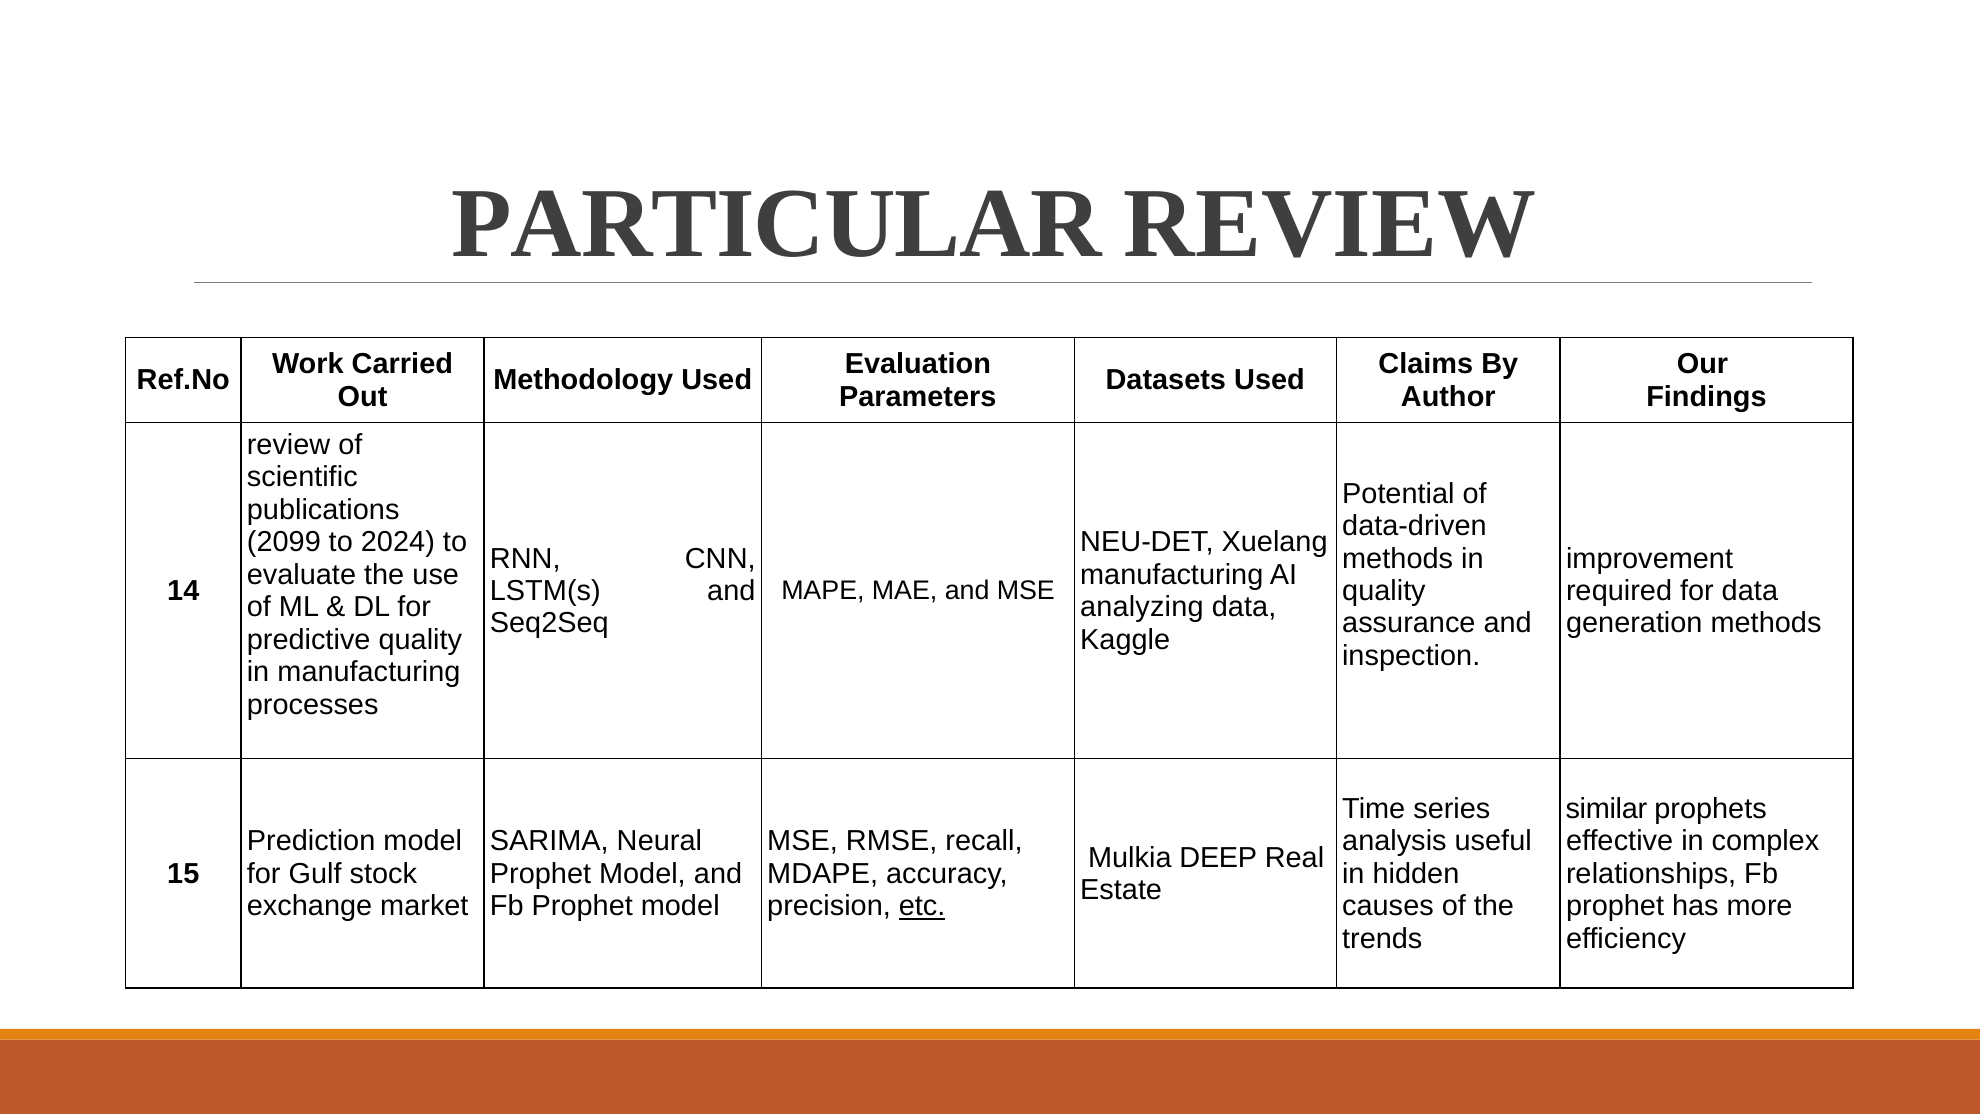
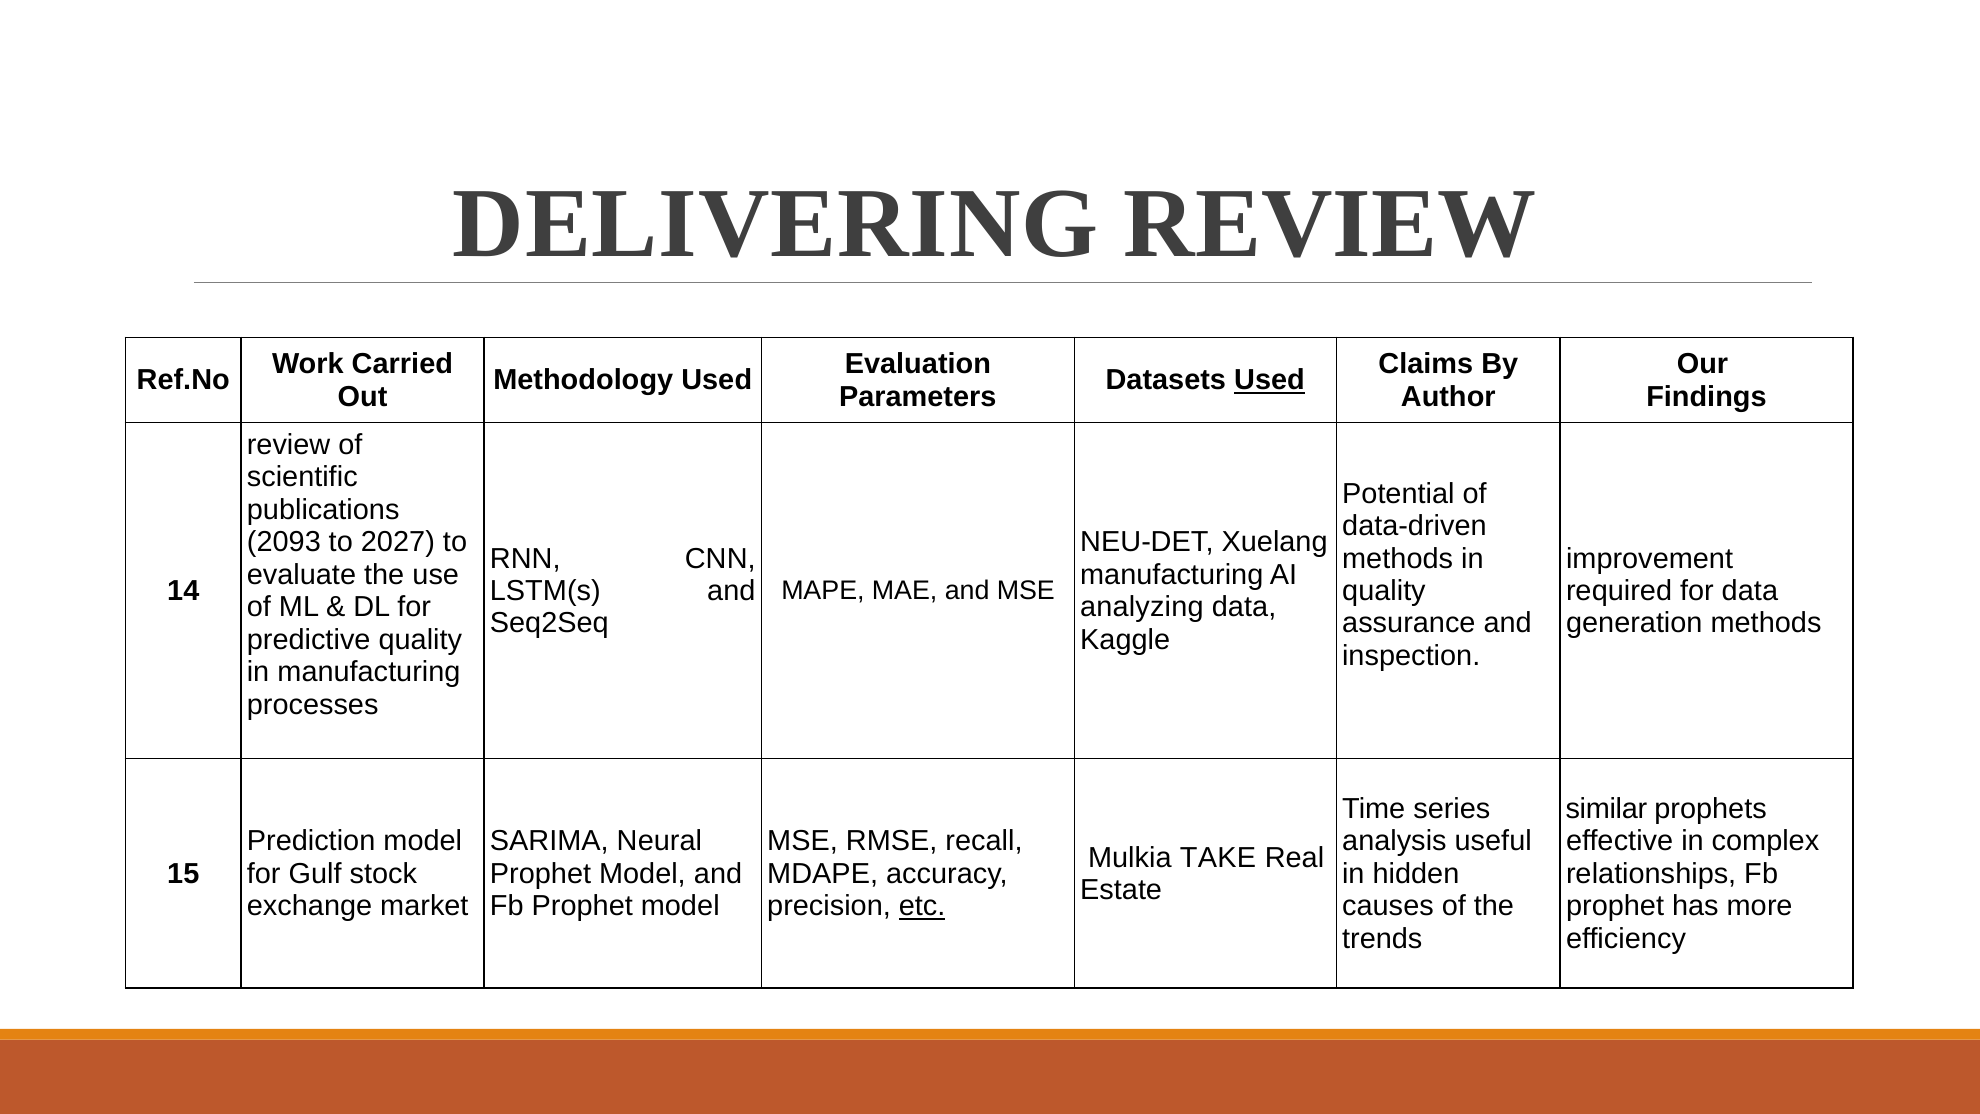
PARTICULAR: PARTICULAR -> DELIVERING (776, 223)
Used underline: none -> present (1269, 380)
2099: 2099 -> 2093 (284, 542)
2024: 2024 -> 2027 (398, 542)
DEEP: DEEP -> TAKE (1218, 857)
